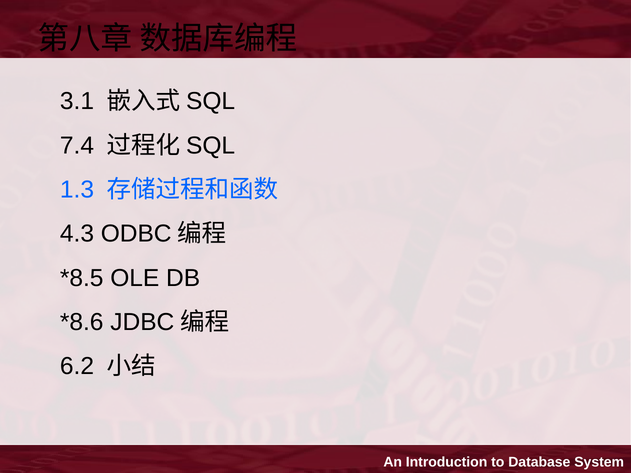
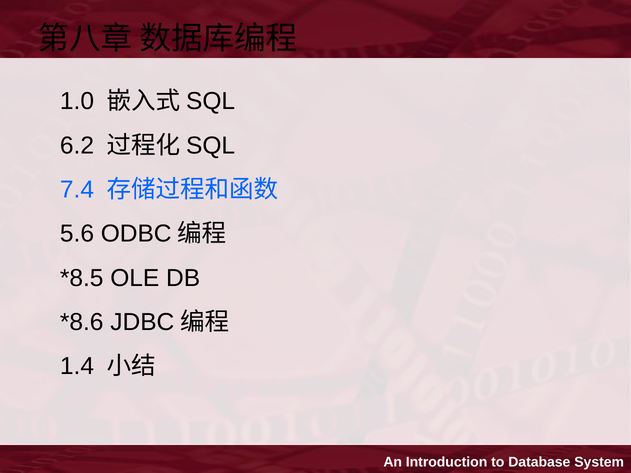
3.1: 3.1 -> 1.0 (77, 101)
7.4: 7.4 -> 6.2 (77, 146)
1.3: 1.3 -> 7.4 (77, 190)
4.3: 4.3 -> 5.6 (77, 234)
6.2: 6.2 -> 1.4 (77, 367)
